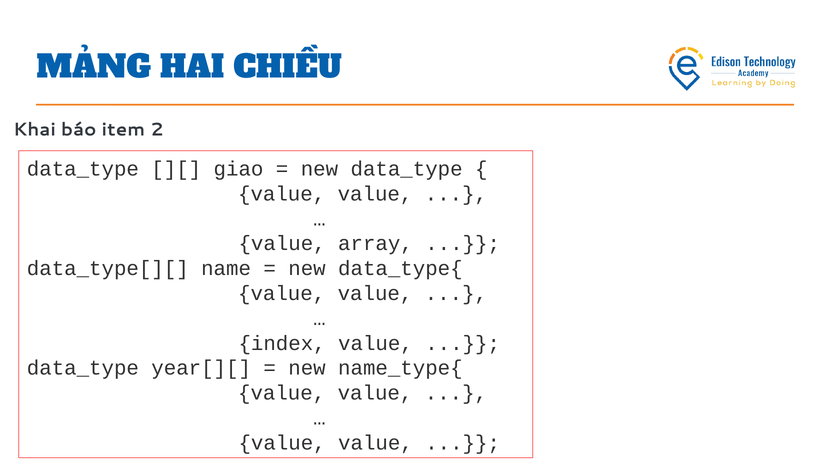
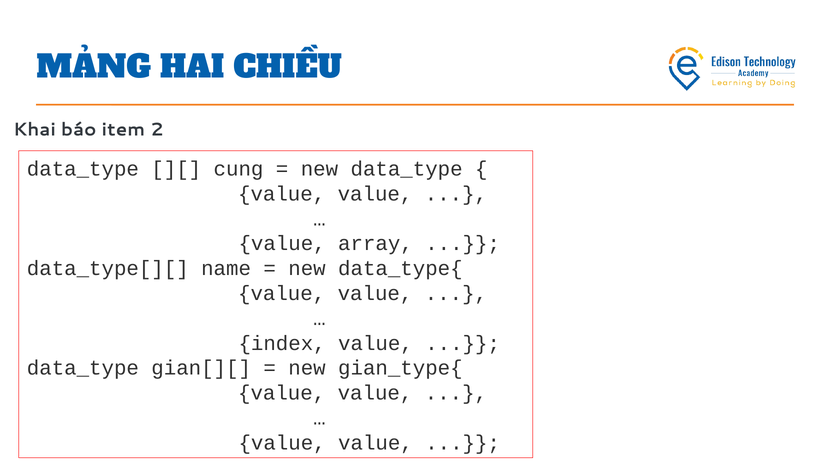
giao: giao -> cung (239, 169)
year[][: year[][ -> gian[][ (201, 368)
name_type{: name_type{ -> gian_type{ (400, 368)
